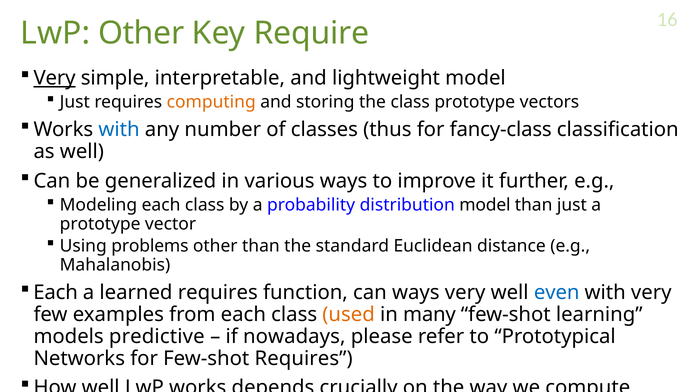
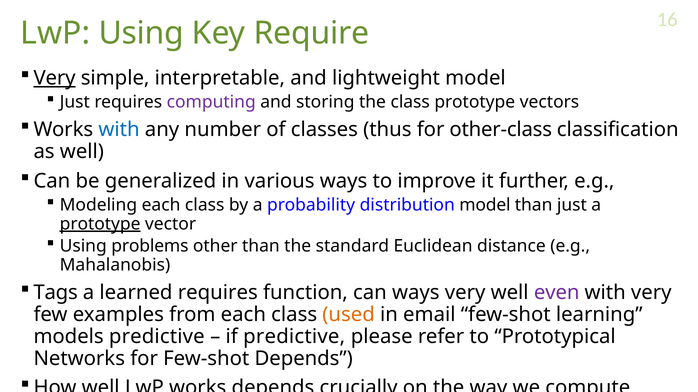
LwP Other: Other -> Using (141, 33)
computing colour: orange -> purple (211, 102)
fancy-class: fancy-class -> other-class (501, 130)
prototype underline: none -> present (100, 224)
Each: Each -> Tags (56, 293)
even colour: blue -> purple (557, 293)
many: many -> email (429, 315)
if nowadays: nowadays -> predictive (294, 337)
Few-shot Requires: Requires -> Depends (304, 359)
